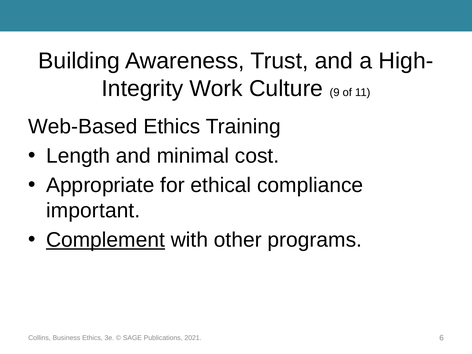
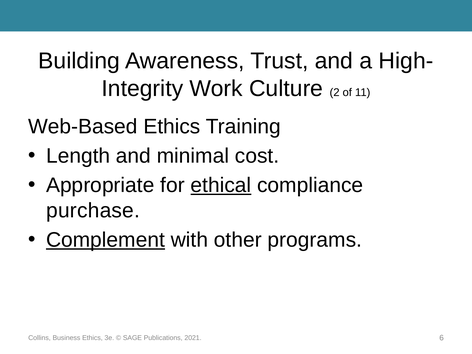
9: 9 -> 2 (335, 92)
ethical underline: none -> present (221, 185)
important: important -> purchase (93, 211)
